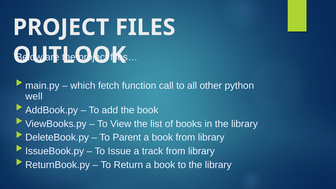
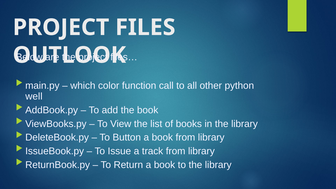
fetch: fetch -> color (109, 86)
Parent: Parent -> Button (127, 137)
